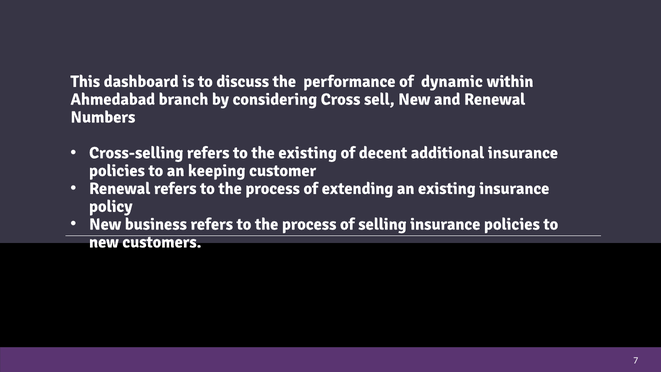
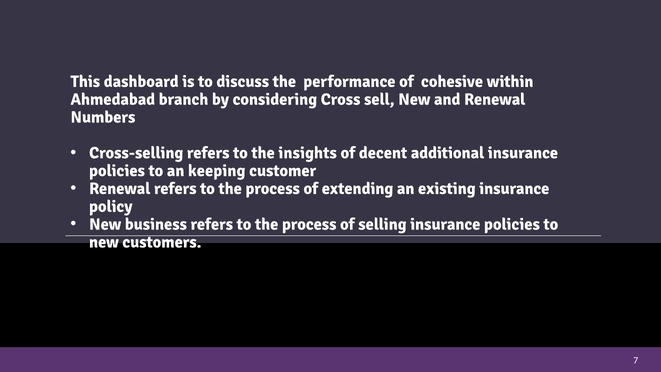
dynamic: dynamic -> cohesive (452, 81)
the existing: existing -> insights (308, 153)
